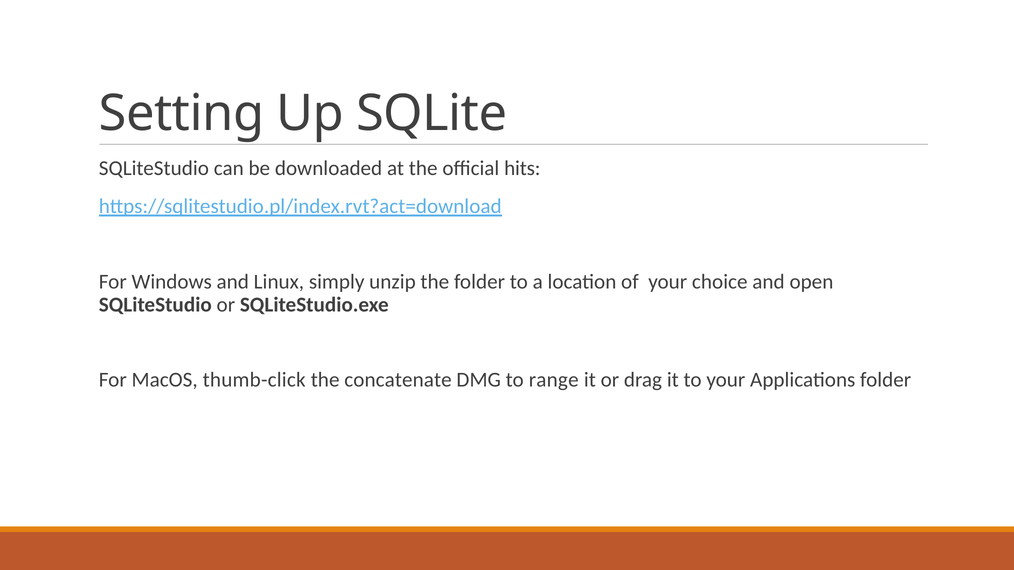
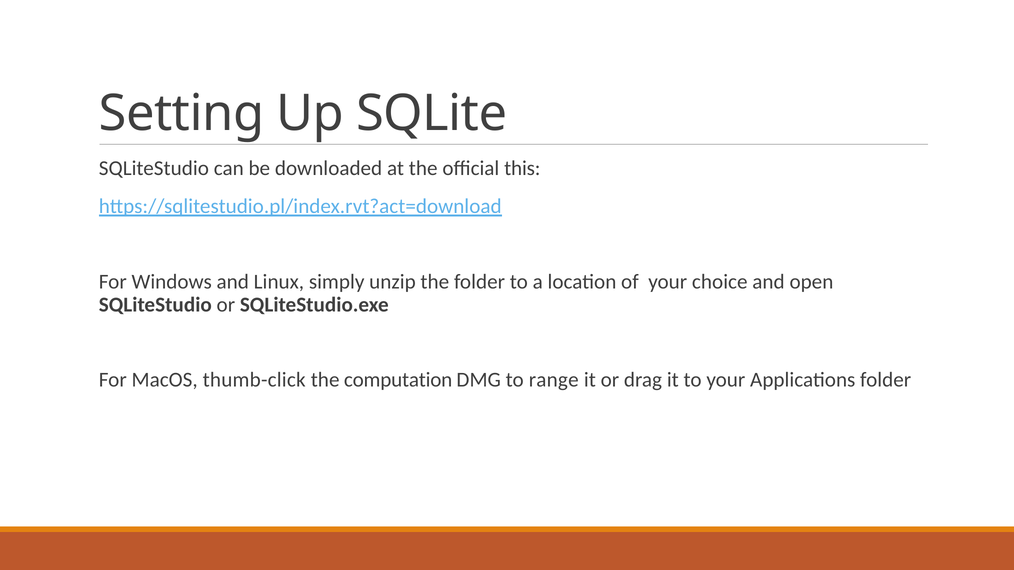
hits: hits -> this (522, 169)
concatenate: concatenate -> computation (398, 380)
